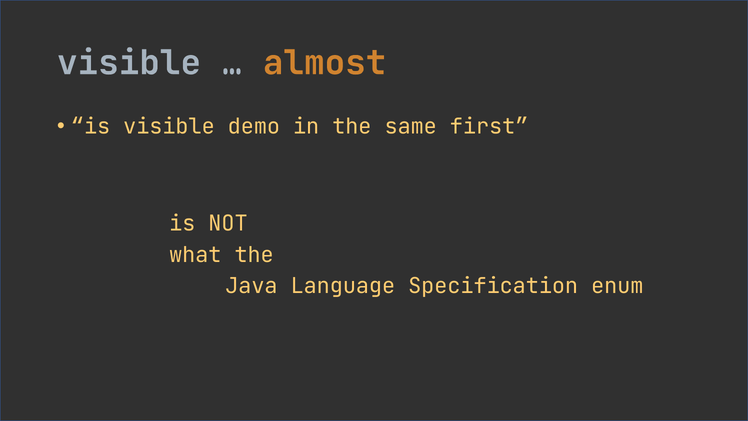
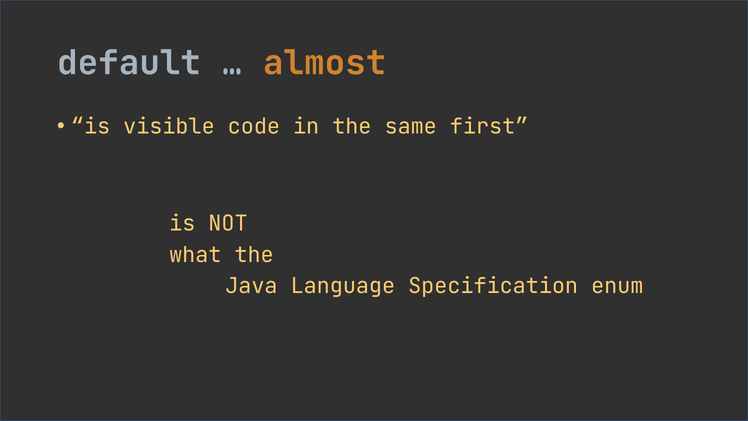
visible: visible -> default (129, 63)
demo: demo -> code (254, 126)
